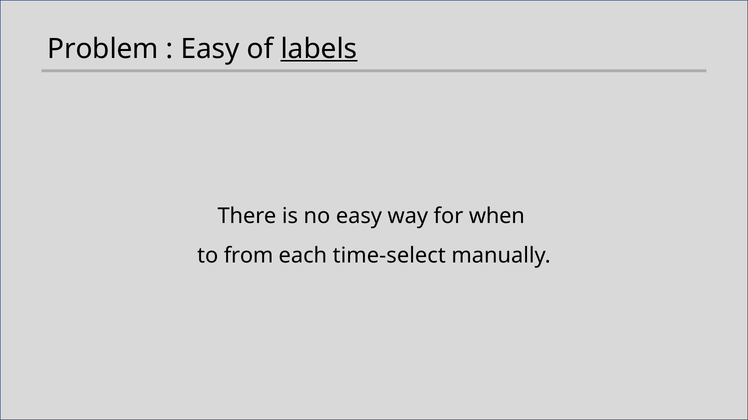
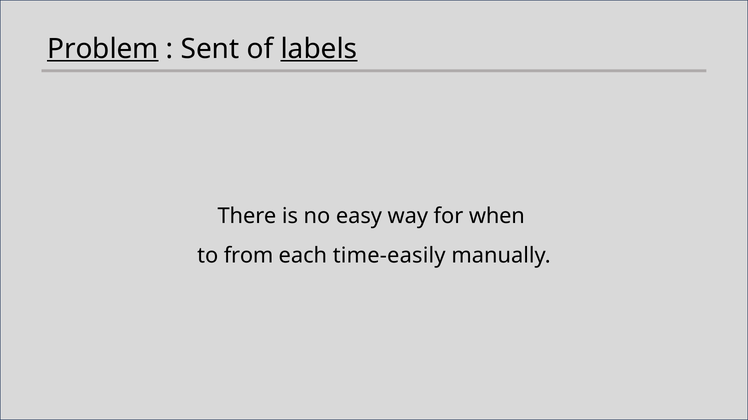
Problem underline: none -> present (103, 49)
Easy: Easy -> Sent (210, 49)
time-select: time-select -> time-easily (389, 256)
